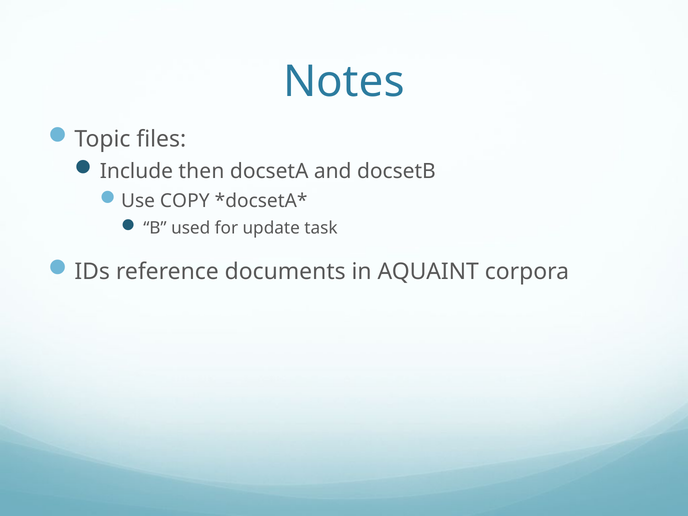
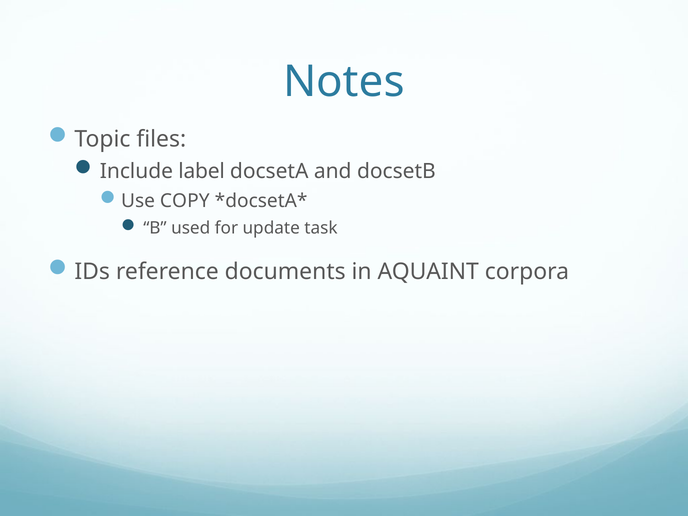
then: then -> label (202, 171)
